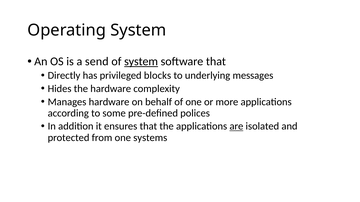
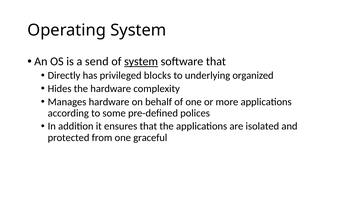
messages: messages -> organized (253, 76)
are underline: present -> none (236, 127)
systems: systems -> graceful (150, 138)
